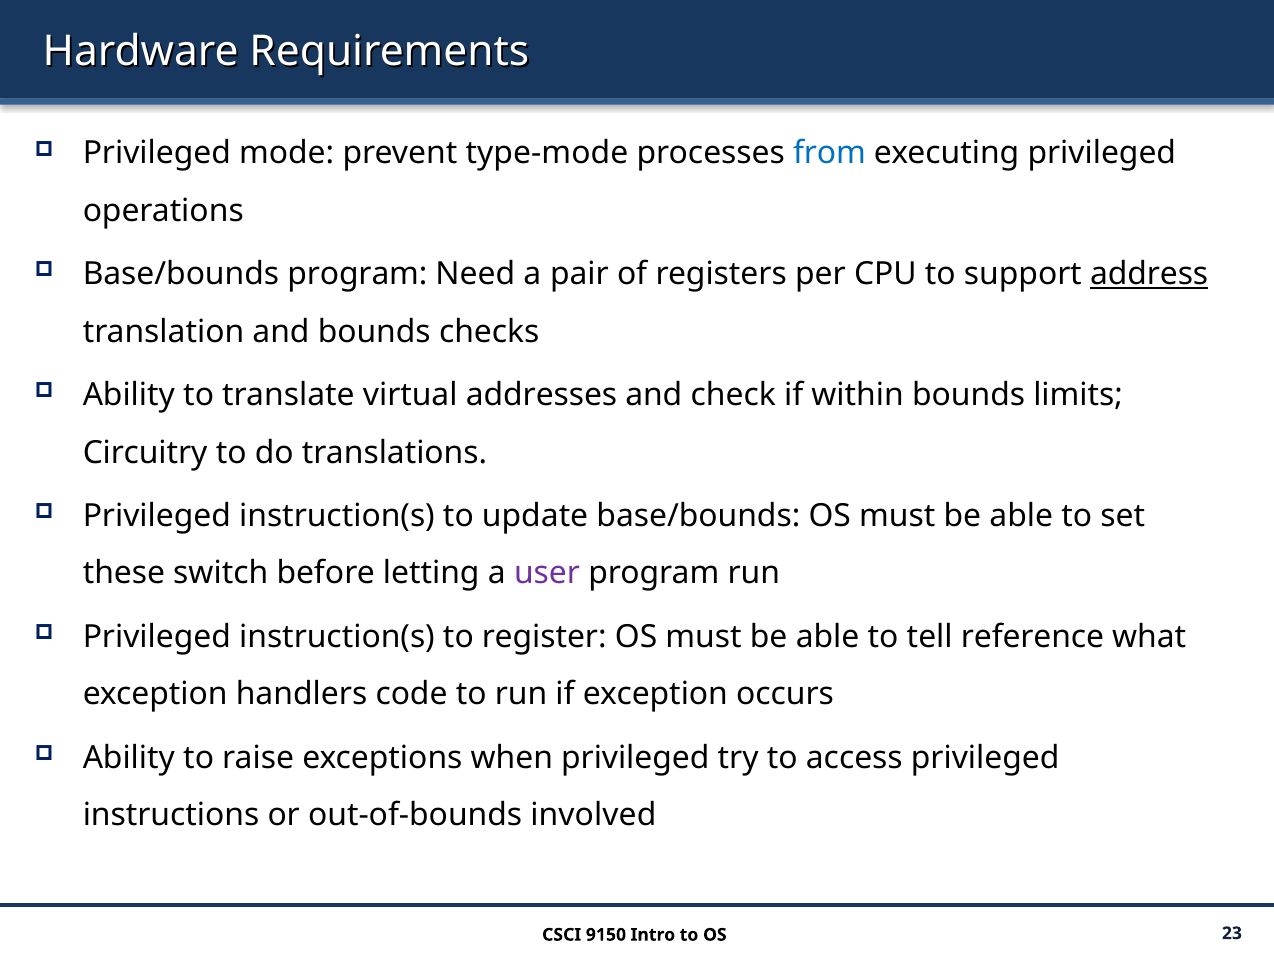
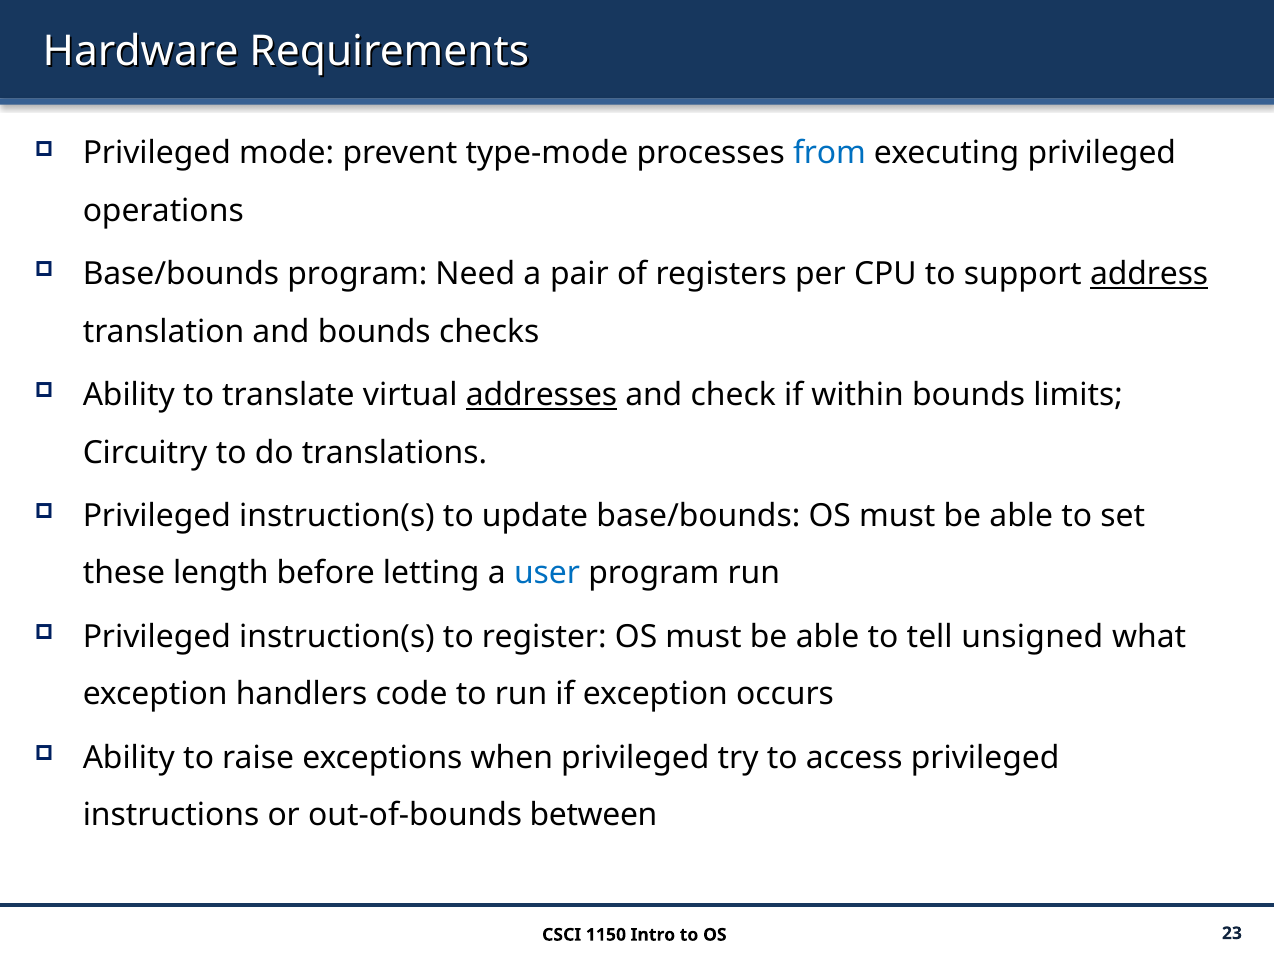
addresses underline: none -> present (542, 395)
switch: switch -> length (221, 574)
user colour: purple -> blue (547, 574)
reference: reference -> unsigned (1032, 637)
involved: involved -> between (594, 816)
9150: 9150 -> 1150 (606, 935)
